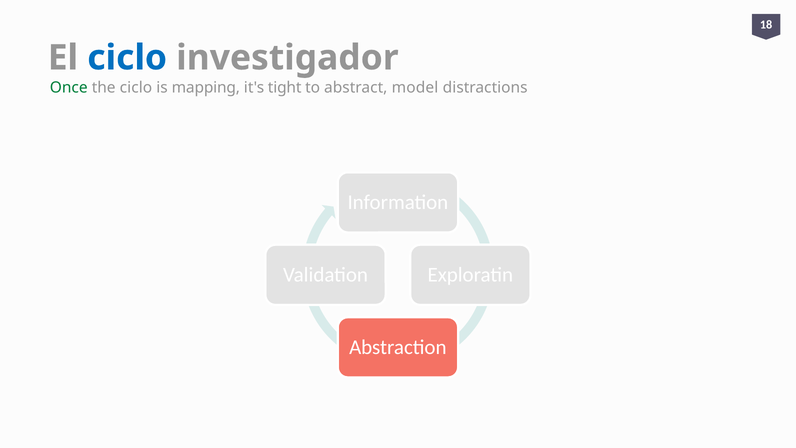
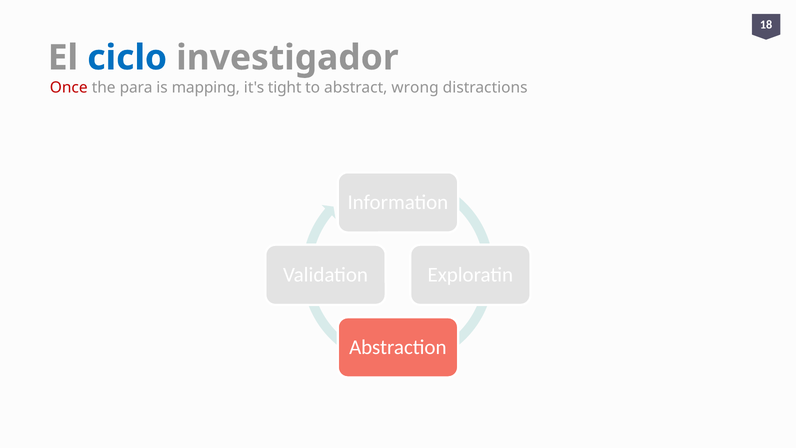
Once colour: green -> red (69, 87)
the ciclo: ciclo -> para (136, 87)
model: model -> wrong (415, 87)
